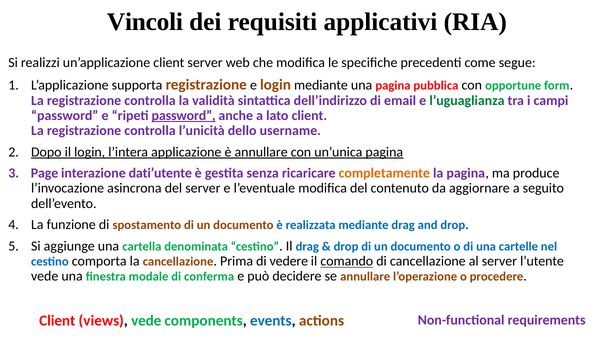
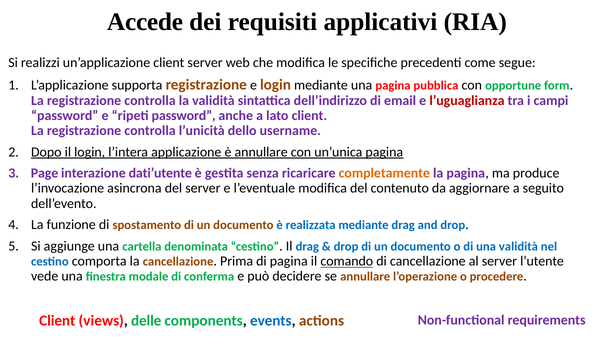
Vincoli: Vincoli -> Accede (145, 22)
l’uguaglianza colour: green -> red (467, 100)
password underline: present -> none (184, 116)
una cartelle: cartelle -> validità (518, 247)
di vedere: vedere -> pagina (289, 261)
views vede: vede -> delle (146, 321)
